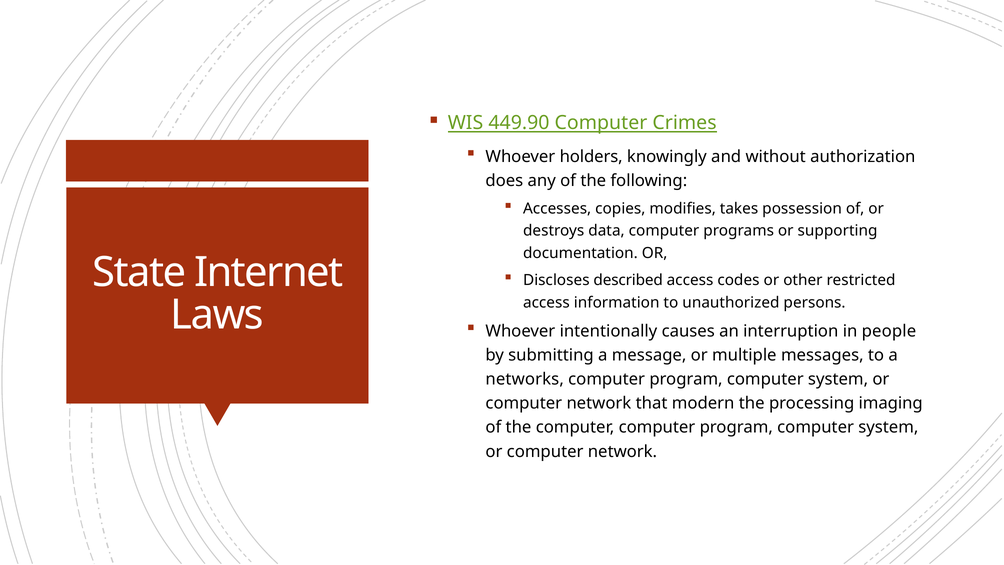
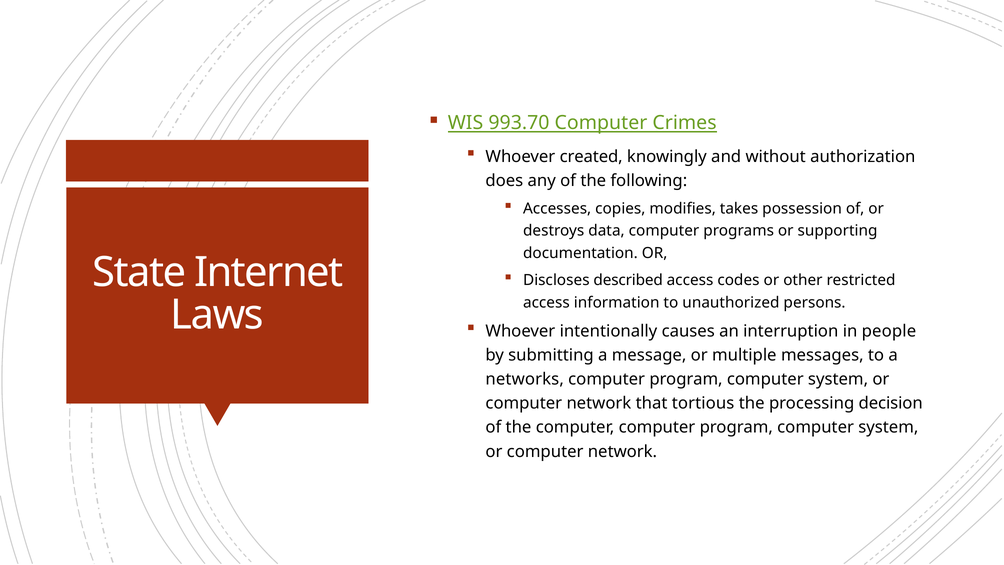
449.90: 449.90 -> 993.70 (519, 123)
holders: holders -> created (591, 157)
modern: modern -> tortious (703, 403)
imaging: imaging -> decision (891, 403)
